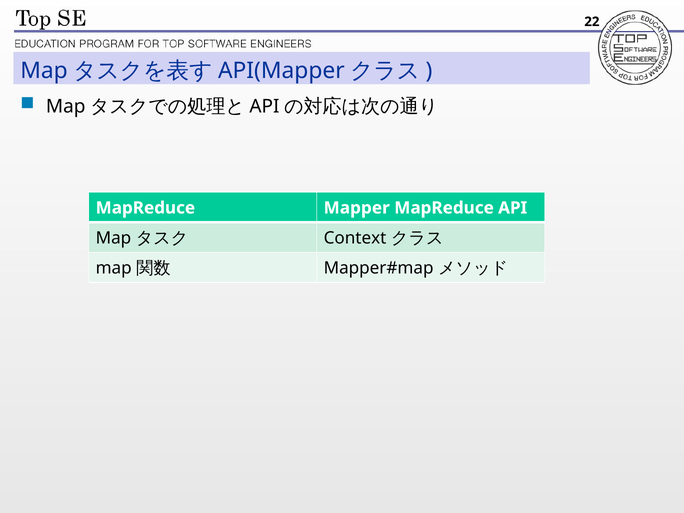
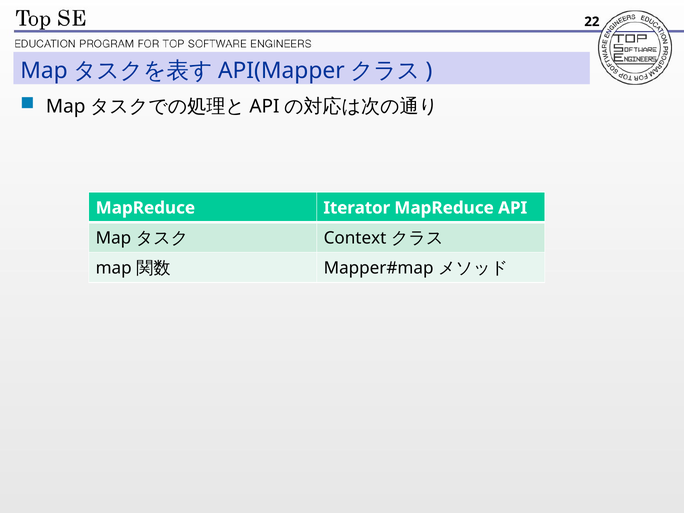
Mapper: Mapper -> Iterator (357, 208)
